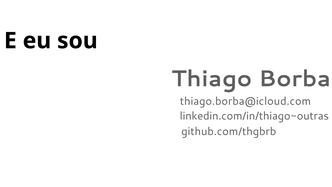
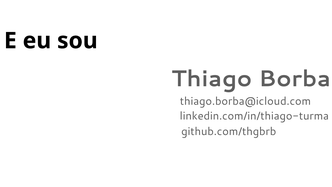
linkedin.com/in/thiago-outras: linkedin.com/in/thiago-outras -> linkedin.com/in/thiago-turma (254, 116)
